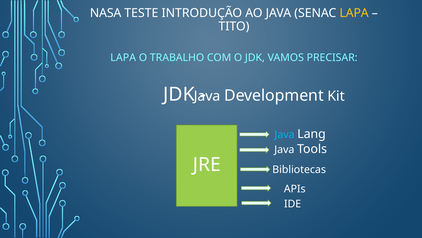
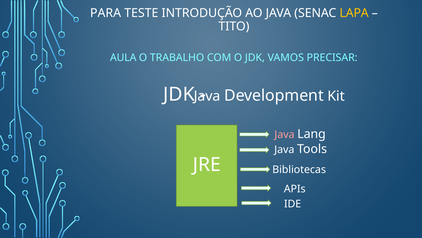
NASA: NASA -> PARA (106, 13)
LAPA: LAPA -> AULA (123, 58)
Java colour: light blue -> pink (284, 134)
